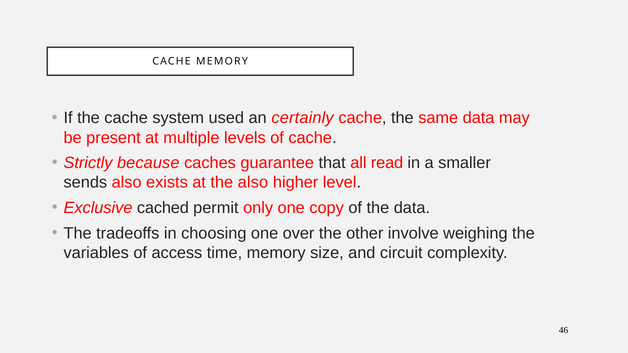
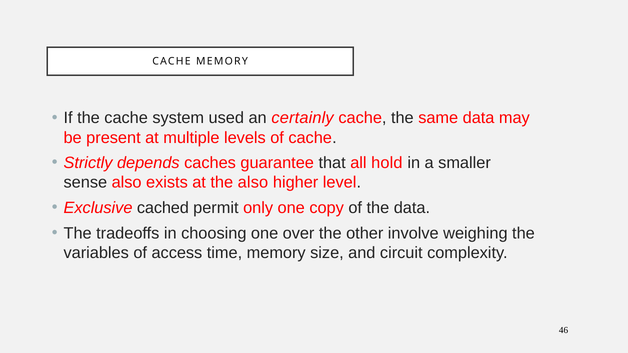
because: because -> depends (148, 163)
read: read -> hold (387, 163)
sends: sends -> sense (85, 183)
